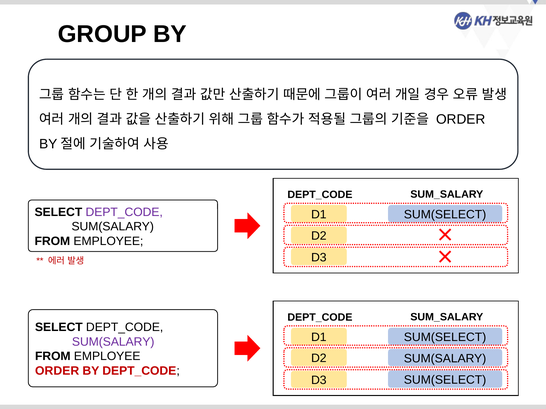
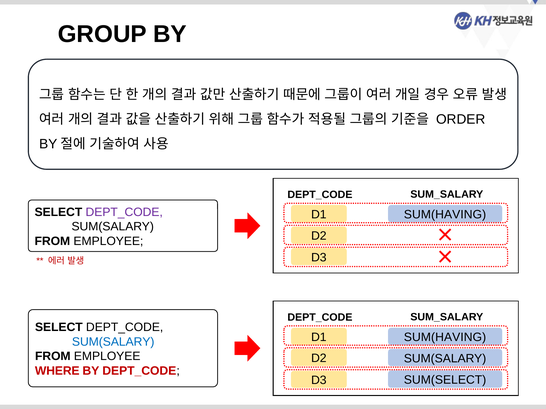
SUM(SELECT: SUM(SELECT -> SUM(HAVING (445, 215)
SUM(SELECT: SUM(SELECT -> SUM(HAVING (445, 338)
SUM(SALARY colour: purple -> blue (113, 342)
ORDER: ORDER -> WHERE (57, 371)
